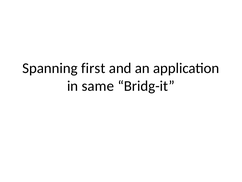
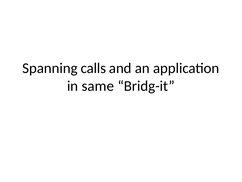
first: first -> calls (93, 68)
